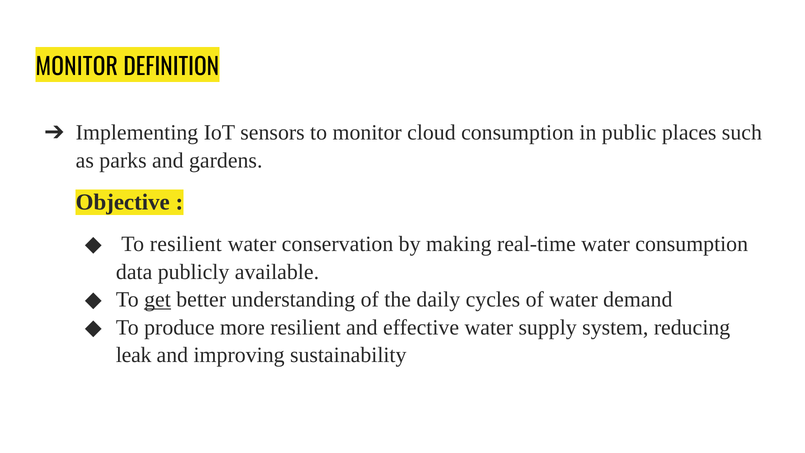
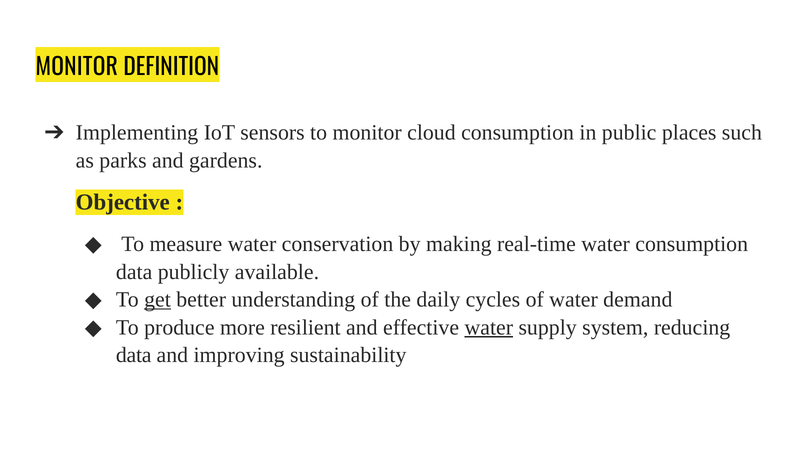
To resilient: resilient -> measure (186, 244)
water underline: none -> present (489, 327)
leak: leak -> data (134, 355)
